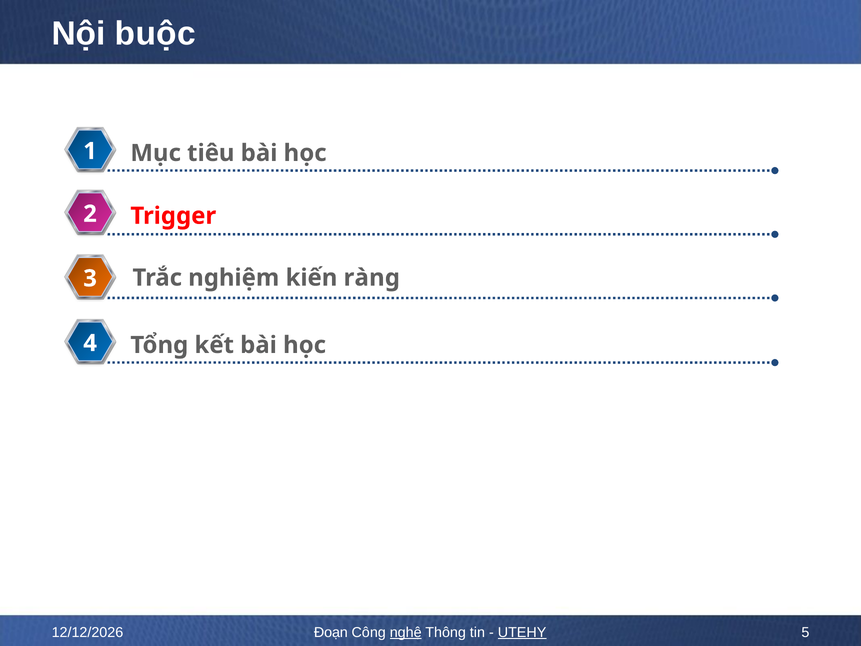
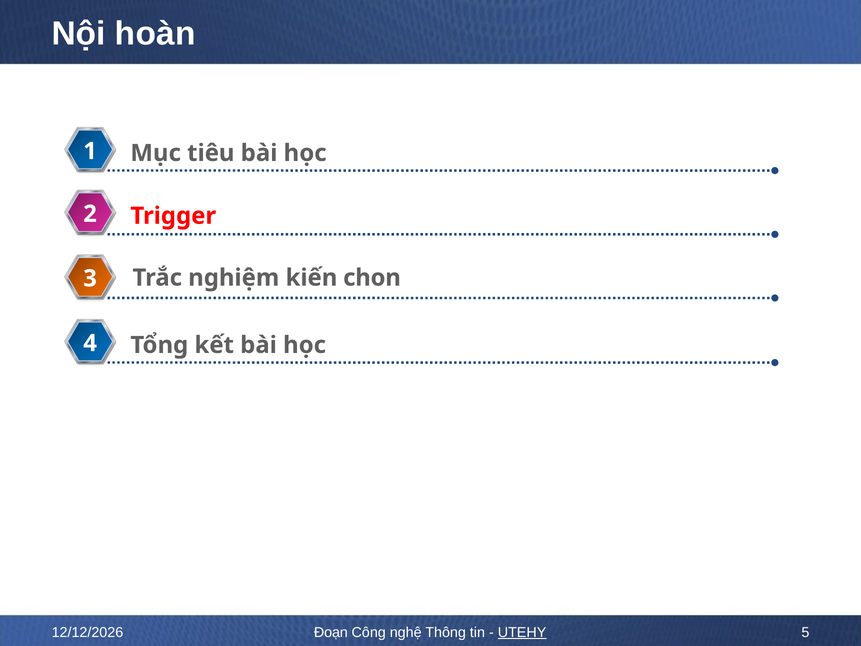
buộc: buộc -> hoàn (155, 34)
ràng: ràng -> chọn (372, 278)
nghệ underline: present -> none (406, 632)
